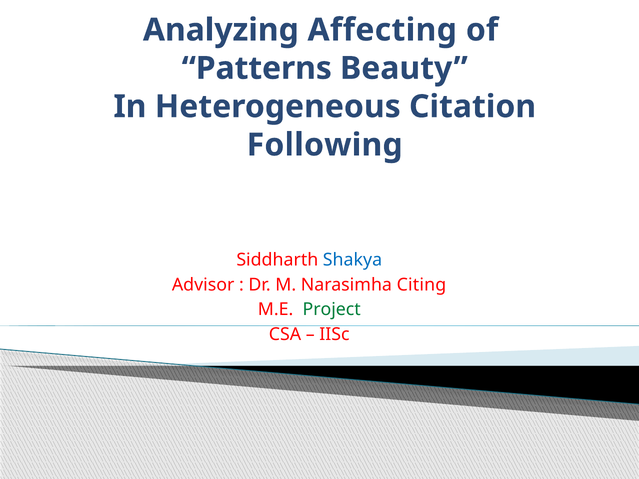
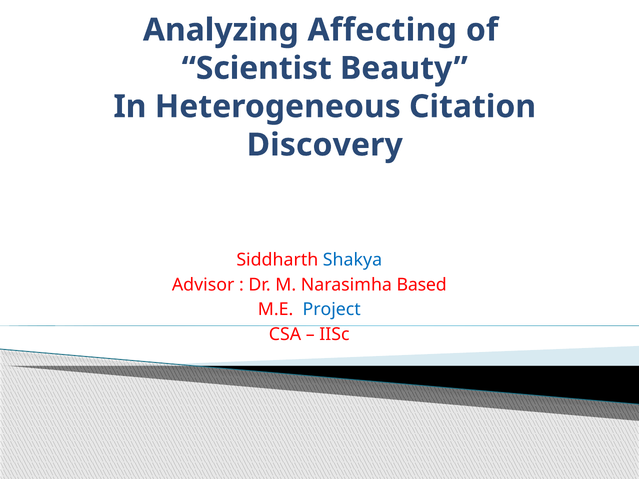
Patterns: Patterns -> Scientist (257, 68)
Following: Following -> Discovery (325, 145)
Citing: Citing -> Based (422, 285)
Project colour: green -> blue (332, 310)
